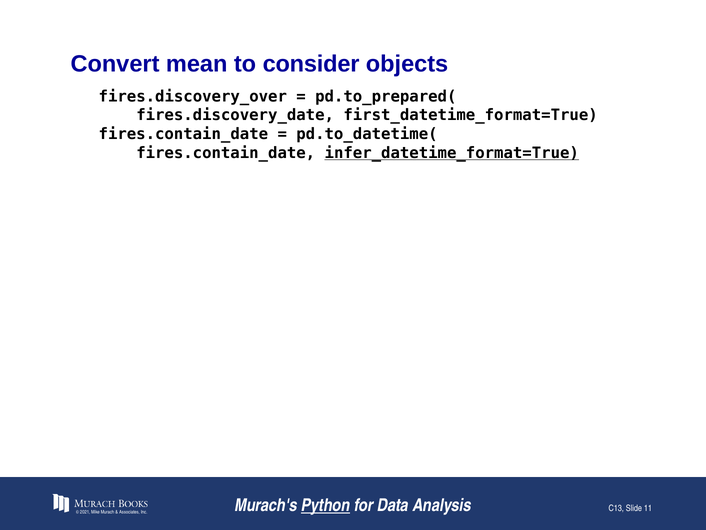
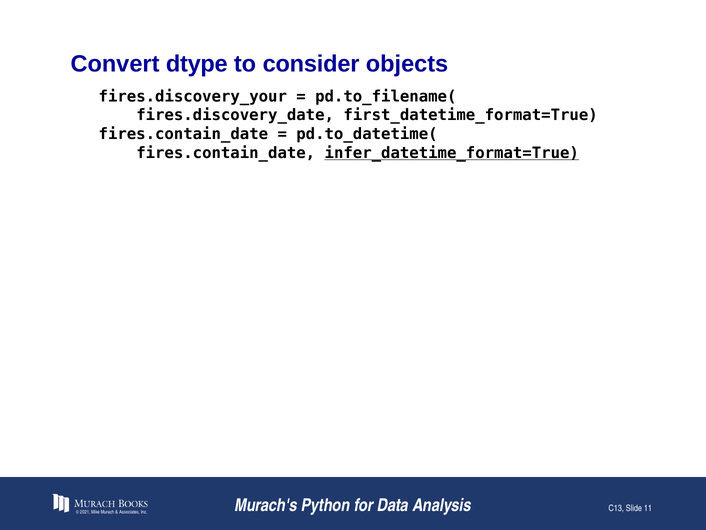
mean: mean -> dtype (197, 64)
fires.discovery_over: fires.discovery_over -> fires.discovery_your (193, 96)
pd.to_prepared(: pd.to_prepared( -> pd.to_filename( (386, 96)
Python underline: present -> none (326, 505)
